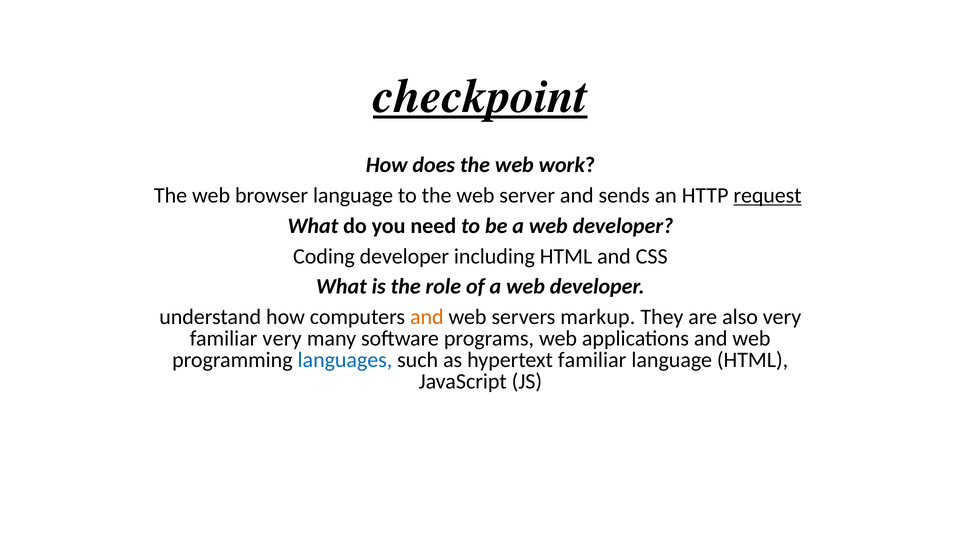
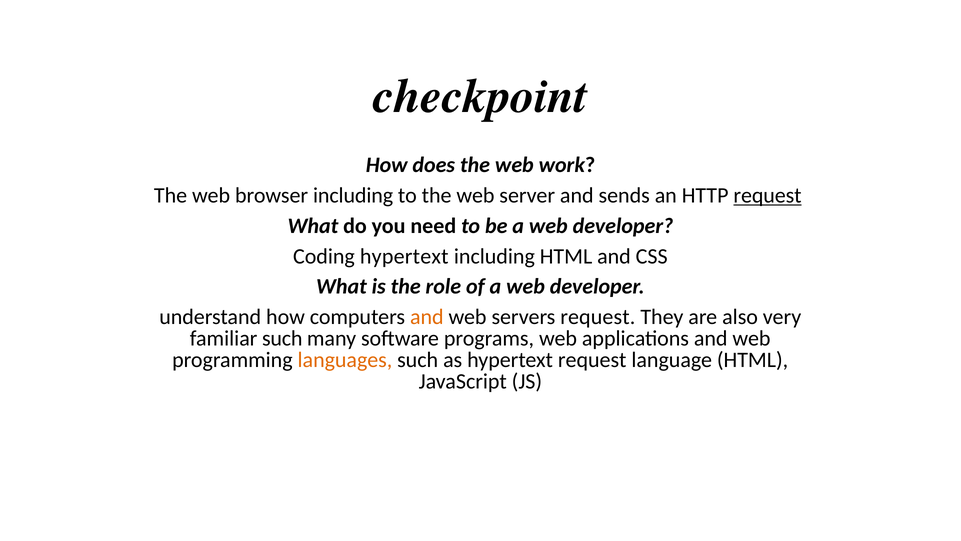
checkpoint underline: present -> none (480, 96)
browser language: language -> including (353, 195)
Coding developer: developer -> hypertext (404, 256)
servers markup: markup -> request (598, 317)
familiar very: very -> such (282, 338)
languages colour: blue -> orange (345, 360)
hypertext familiar: familiar -> request (592, 360)
